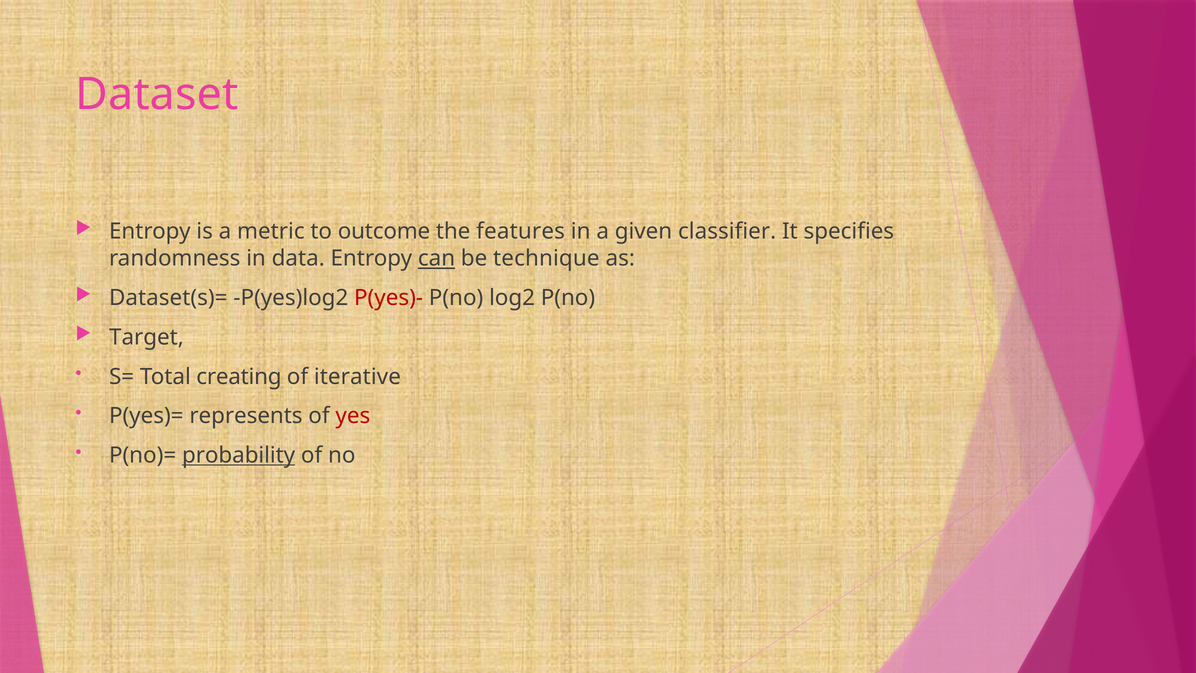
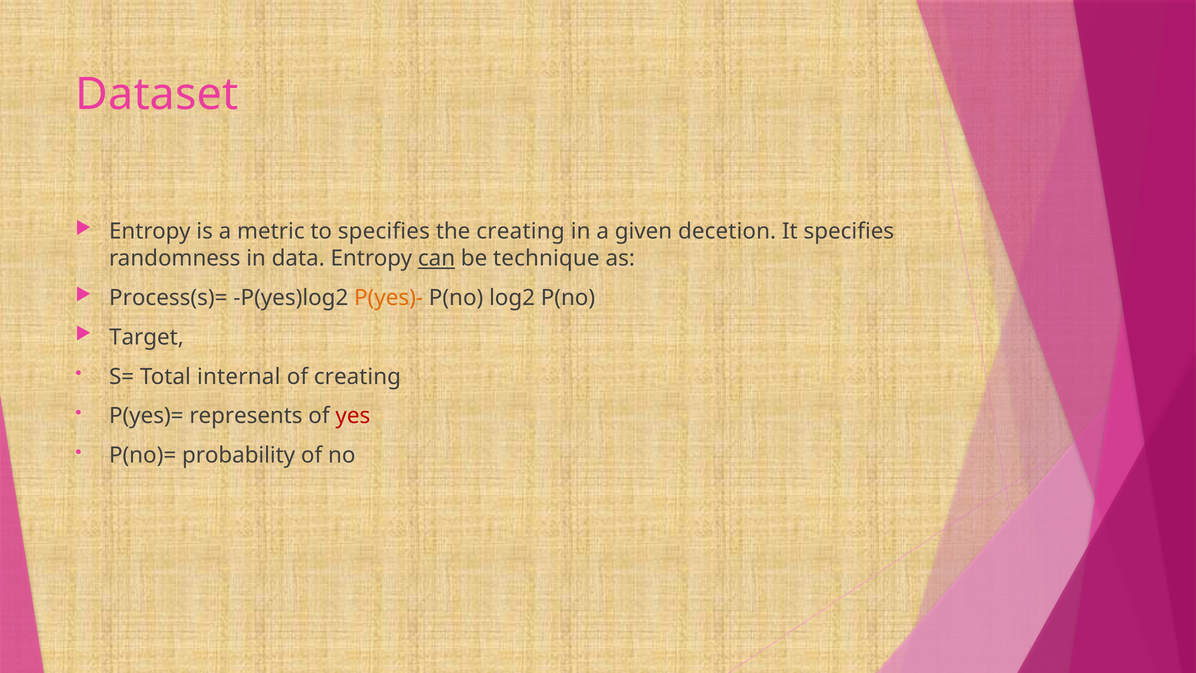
to outcome: outcome -> specifies (384, 231)
the features: features -> creating (521, 231)
classifier: classifier -> decetion (727, 231)
Dataset(s)=: Dataset(s)= -> Process(s)= (168, 298)
P(yes)- colour: red -> orange (389, 298)
creating: creating -> internal (239, 377)
of iterative: iterative -> creating (357, 377)
probability underline: present -> none (239, 455)
